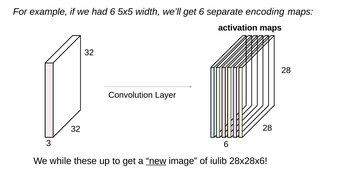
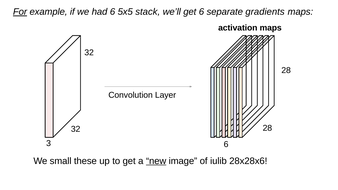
For underline: none -> present (20, 12)
width: width -> stack (148, 12)
encoding: encoding -> gradients (265, 12)
while: while -> small (61, 161)
